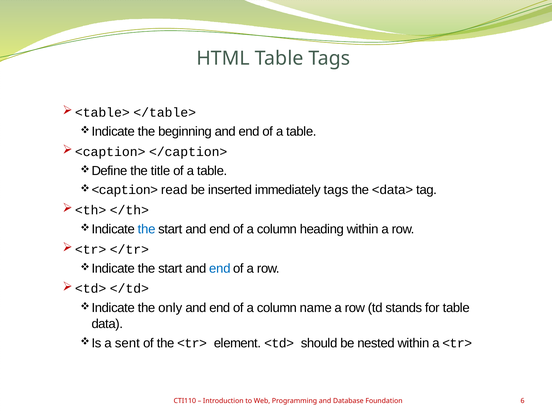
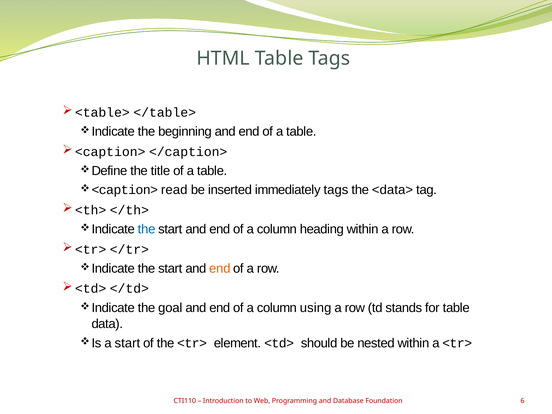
end colour: blue -> orange (220, 269)
only: only -> goal (170, 308)
name: name -> using (316, 308)
a sent: sent -> start (127, 343)
